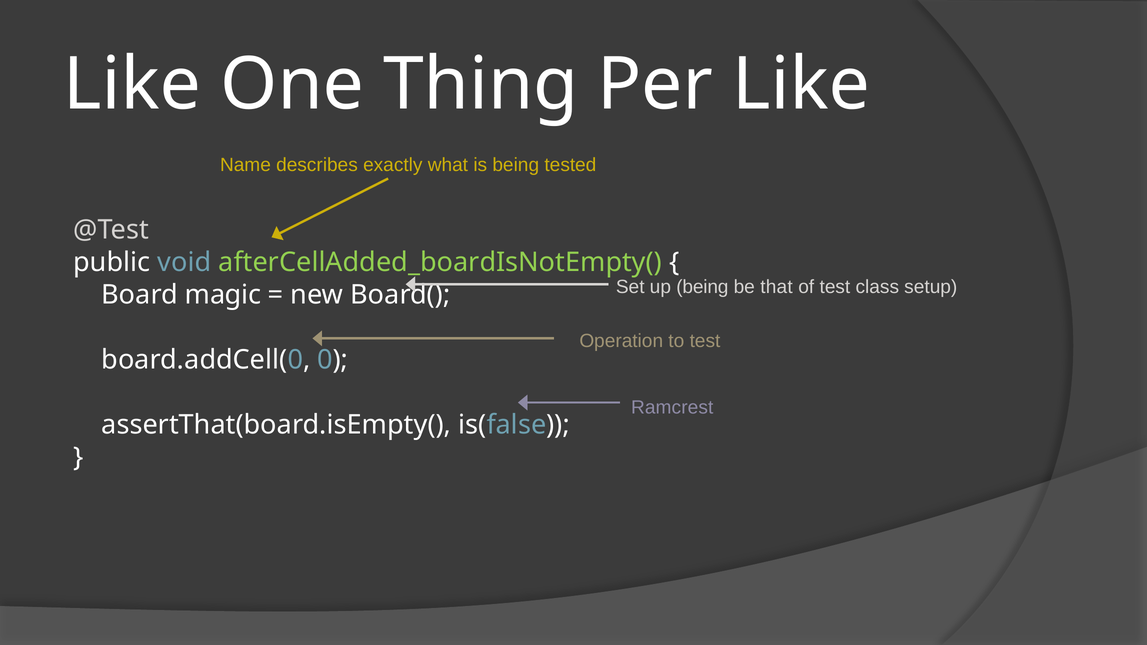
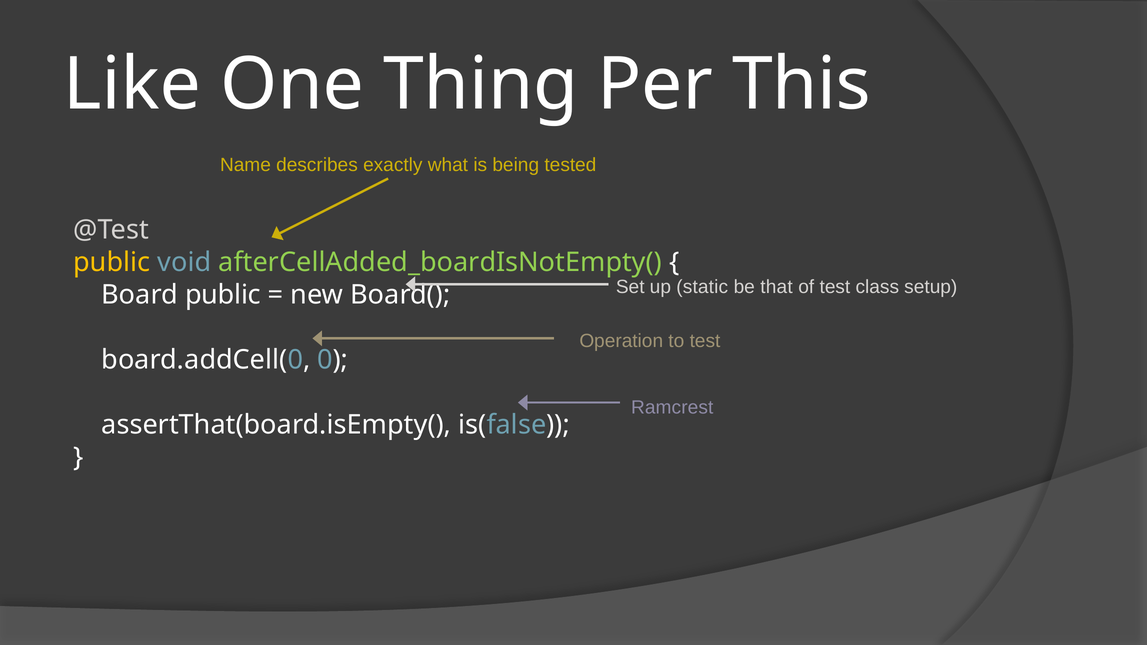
Per Like: Like -> This (801, 85)
public colour: white -> yellow (112, 262)
up being: being -> static (702, 287)
Board magic: magic -> public (223, 295)
